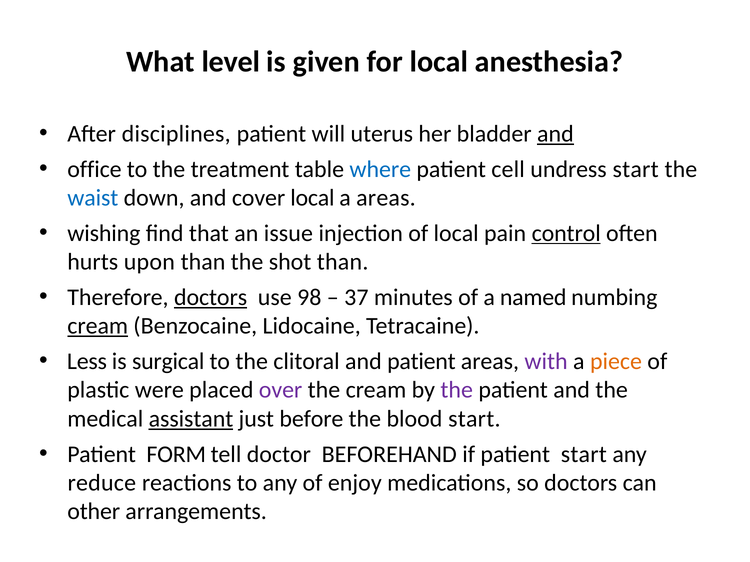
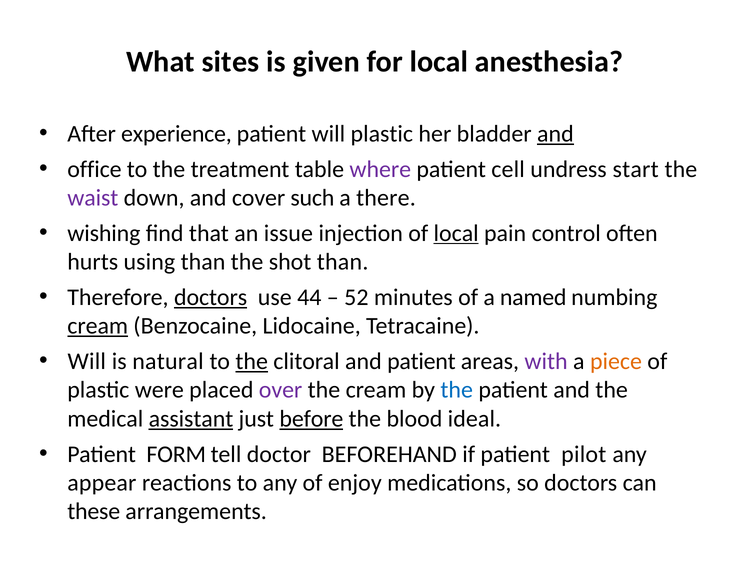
level: level -> sites (231, 62)
disciplines: disciplines -> experience (176, 134)
will uterus: uterus -> plastic (382, 134)
where colour: blue -> purple (380, 169)
waist colour: blue -> purple (93, 198)
cover local: local -> such (312, 198)
a areas: areas -> there (386, 198)
local underline: none -> present (456, 233)
control underline: present -> none (566, 233)
upon: upon -> using (149, 262)
98: 98 -> 44 (309, 298)
37: 37 -> 52 (356, 298)
Less: Less -> Will (87, 362)
surgical: surgical -> natural (168, 362)
the underline: none -> present (252, 362)
the colour: purple -> blue (457, 390)
before underline: none -> present (311, 419)
blood start: start -> ideal (474, 419)
patient start: start -> pilot (584, 455)
reduce: reduce -> appear (102, 483)
other: other -> these (94, 512)
